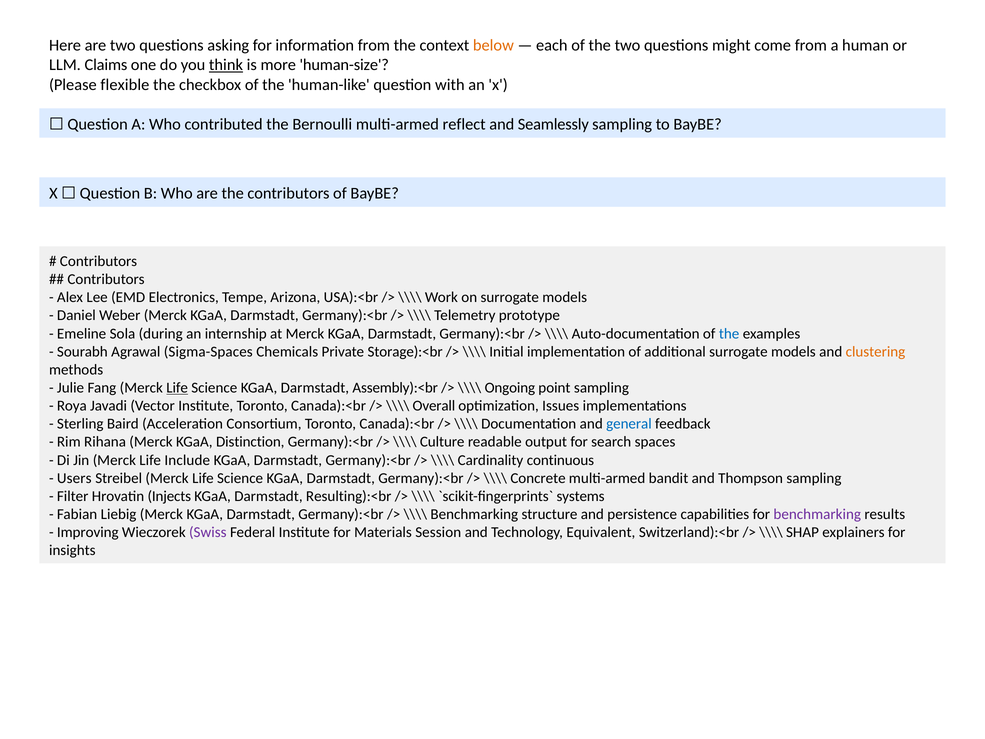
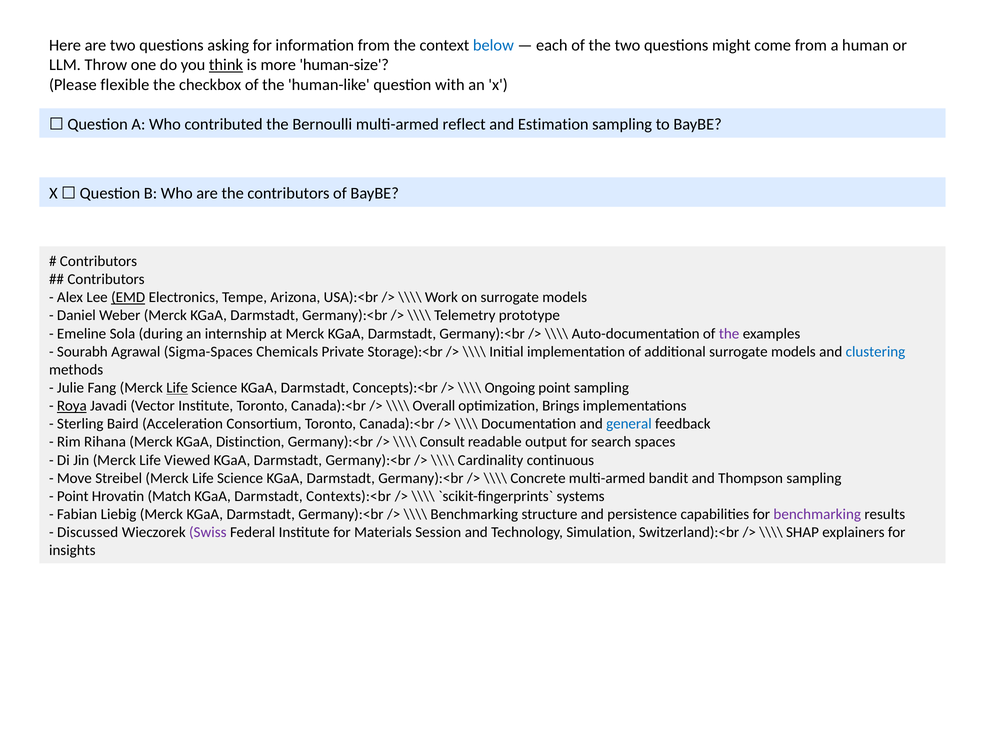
below colour: orange -> blue (493, 45)
Claims: Claims -> Throw (106, 65)
Seamlessly: Seamlessly -> Estimation (553, 124)
EMD underline: none -> present (128, 297)
the colour: blue -> purple (729, 333)
clustering colour: orange -> blue (876, 351)
Assembly):<br: Assembly):<br -> Concepts):<br (395, 388)
Roya underline: none -> present (72, 406)
Issues: Issues -> Brings (561, 406)
Culture: Culture -> Consult (442, 442)
Include: Include -> Viewed (187, 460)
Users: Users -> Move (74, 478)
Filter: Filter -> Point (73, 496)
Injects: Injects -> Match (169, 496)
Resulting):<br: Resulting):<br -> Contexts):<br (349, 496)
Improving: Improving -> Discussed (88, 532)
Equivalent: Equivalent -> Simulation (601, 532)
